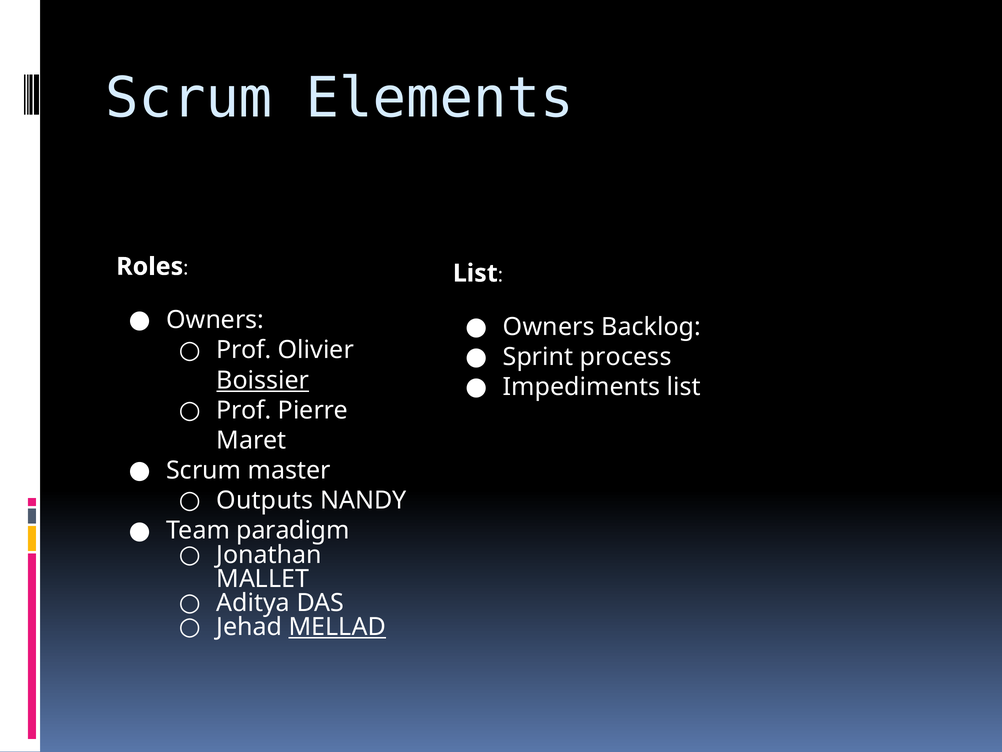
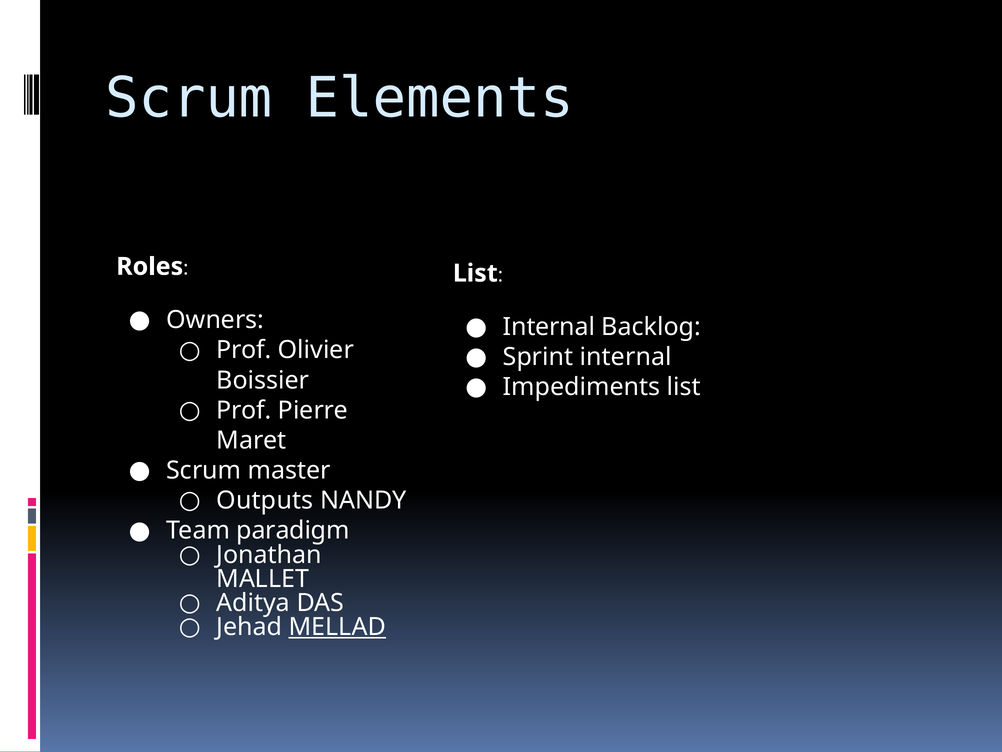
Owners: Owners -> Internal (549, 327)
Sprint process: process -> internal (626, 357)
Boissier underline: present -> none (263, 380)
